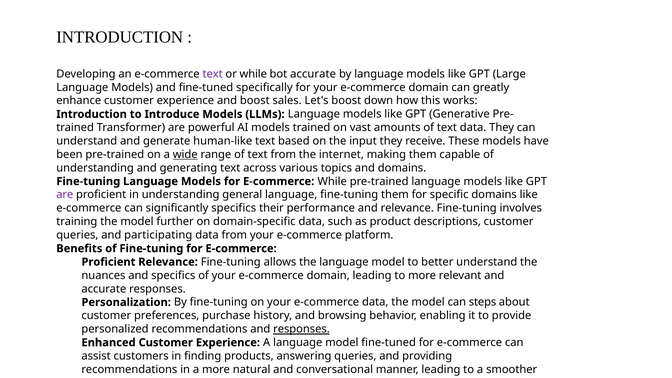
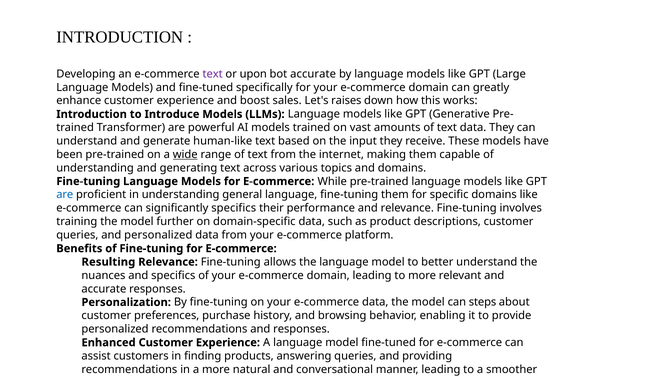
or while: while -> upon (253, 74)
Let's boost: boost -> raises (346, 101)
are colour: purple -> blue (65, 195)
and participating: participating -> personalized (158, 235)
Proficient: Proficient -> Resulting (108, 262)
responses underline: present -> none (301, 329)
